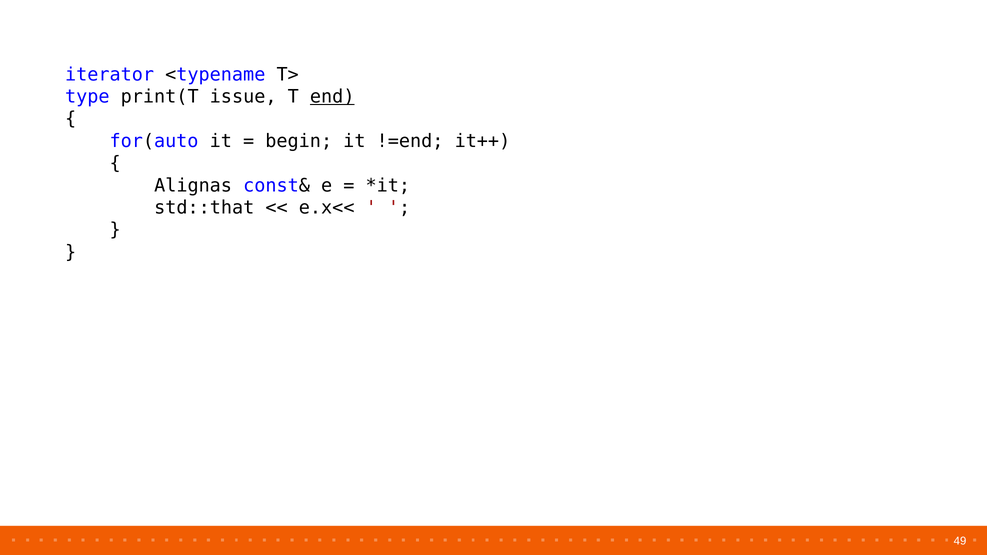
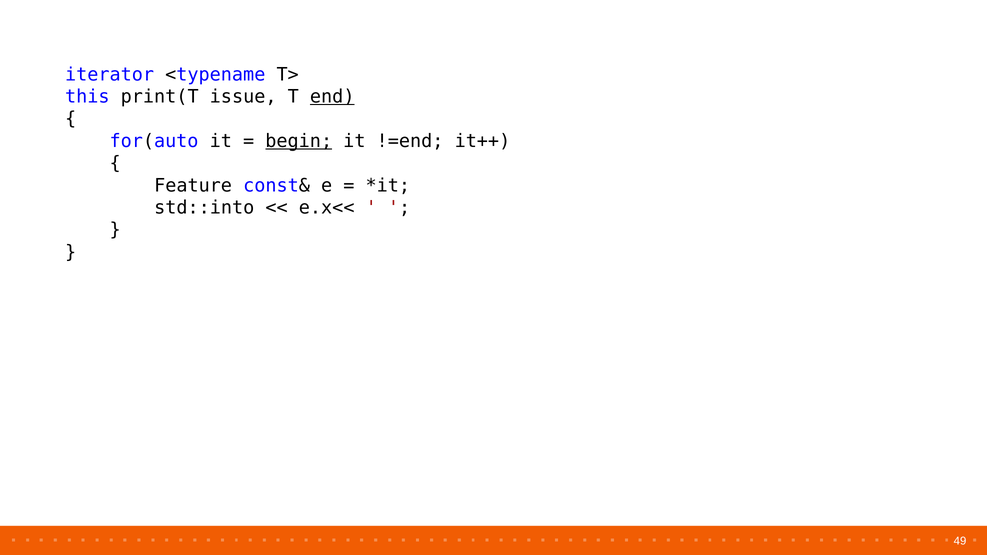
type: type -> this (87, 97)
begin underline: none -> present (299, 141)
Alignas: Alignas -> Feature (193, 186)
std::that: std::that -> std::into (204, 208)
